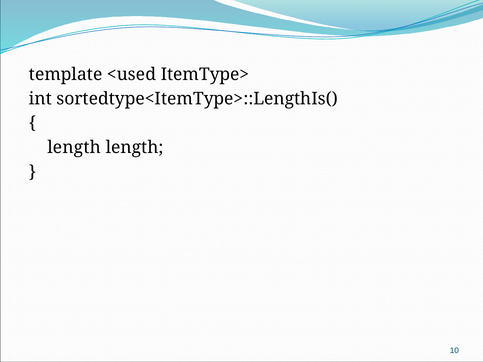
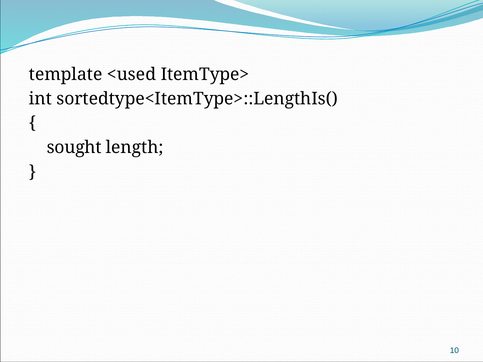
length: length -> sought (74, 148)
